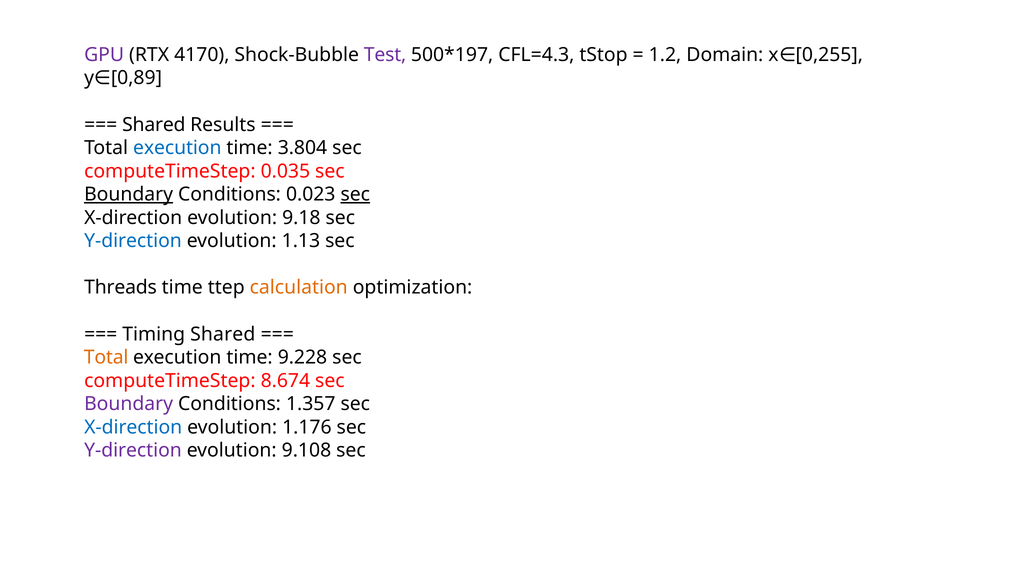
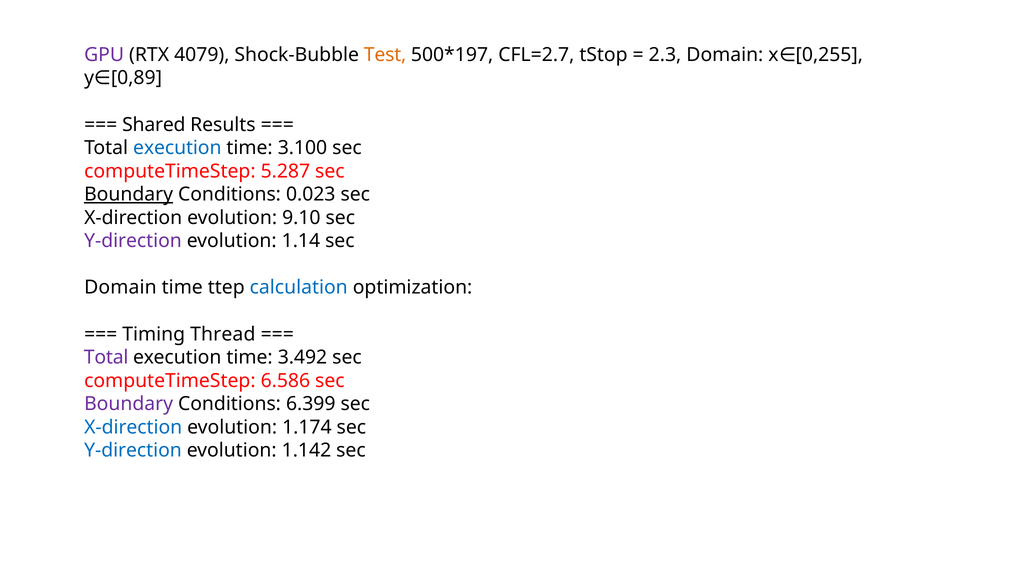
4170: 4170 -> 4079 (202, 55)
Test colour: purple -> orange (385, 55)
CFL=4.3: CFL=4.3 -> CFL=2.7 (536, 55)
1.2: 1.2 -> 2.3 (665, 55)
3.804: 3.804 -> 3.100 (302, 148)
0.035: 0.035 -> 5.287 (285, 171)
sec underline: present -> none (355, 194)
9.18: 9.18 -> 9.10 (301, 218)
Y-direction colour: blue -> purple (133, 241)
1.13: 1.13 -> 1.14 (301, 241)
Threads: Threads -> Domain (120, 287)
calculation colour: orange -> blue (299, 287)
Timing Shared: Shared -> Thread (223, 334)
Total colour: orange -> purple (106, 357)
9.228: 9.228 -> 3.492 (302, 357)
8.674: 8.674 -> 6.586 (285, 380)
1.357: 1.357 -> 6.399 (311, 404)
1.176: 1.176 -> 1.174 (307, 427)
Y-direction colour: purple -> blue (133, 450)
9.108: 9.108 -> 1.142 (306, 450)
